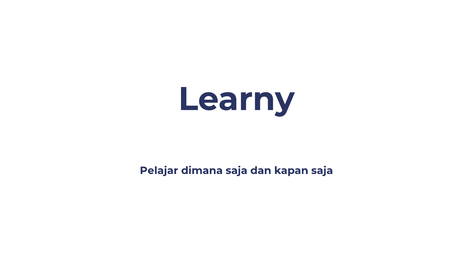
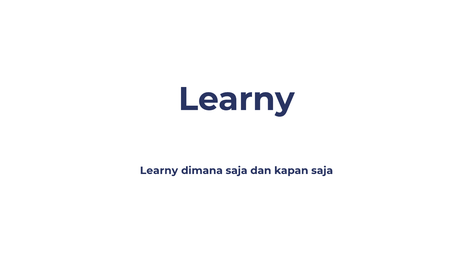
Pelajar: Pelajar -> Learny (159, 171)
